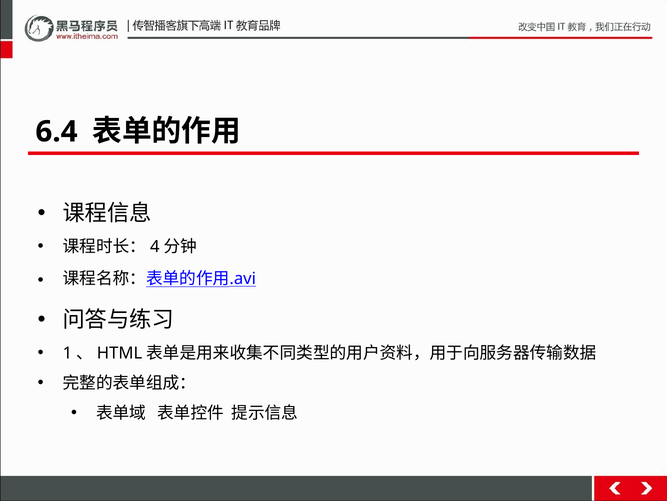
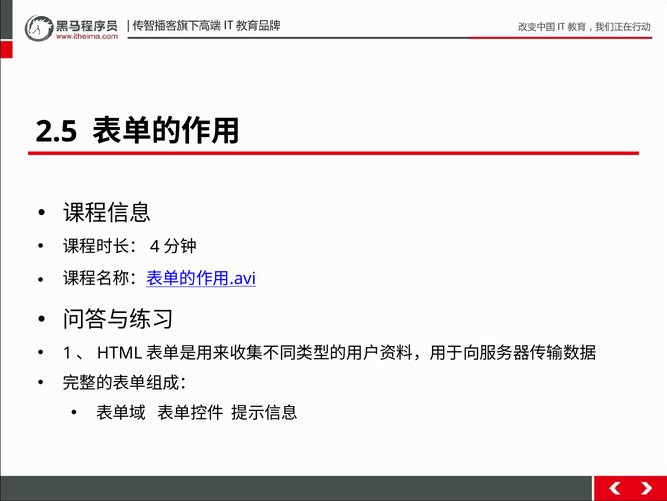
6.4: 6.4 -> 2.5 (57, 131)
